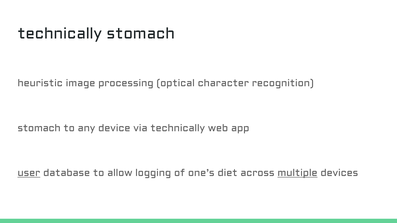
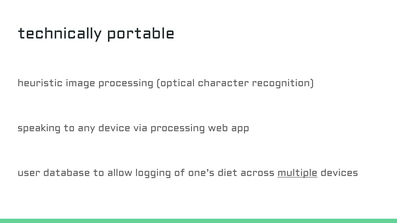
technically stomach: stomach -> portable (141, 34)
stomach: stomach -> speaking (39, 128)
via technically: technically -> processing (178, 128)
user underline: present -> none (29, 173)
